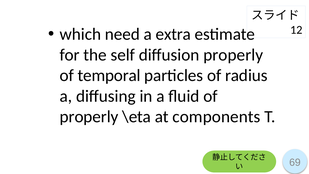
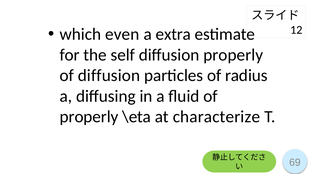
need: need -> even (122, 34)
of temporal: temporal -> diffusion (109, 75)
components: components -> characterize (216, 117)
